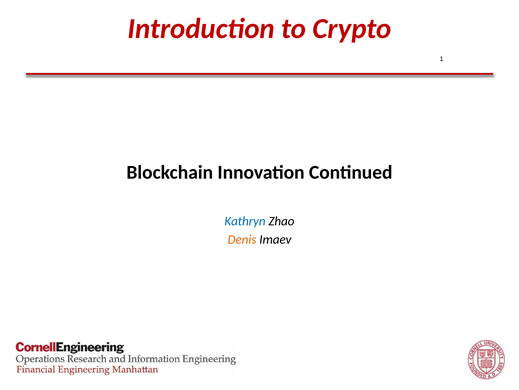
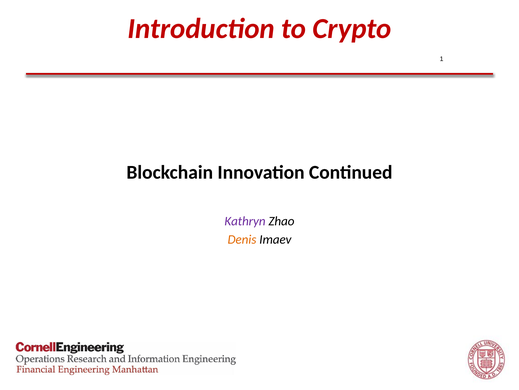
Kathryn colour: blue -> purple (245, 221)
